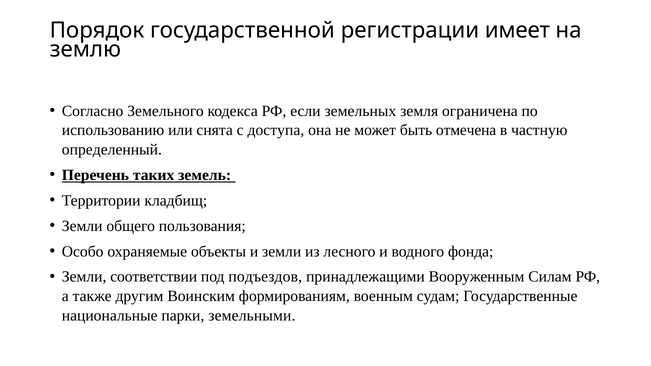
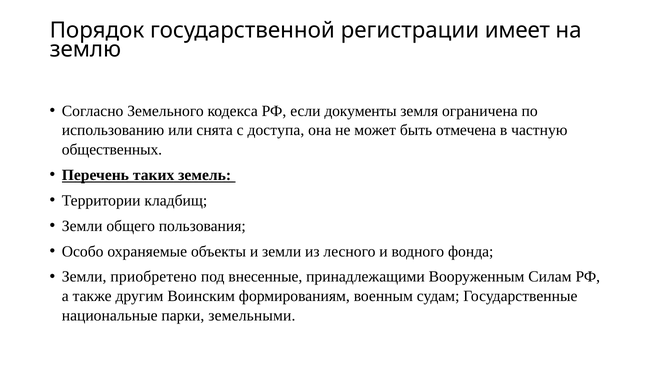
земельных: земельных -> документы (360, 111)
определенный: определенный -> общественных (112, 150)
соответствии: соответствии -> приобретено (154, 277)
подъездов: подъездов -> внесенные (265, 277)
